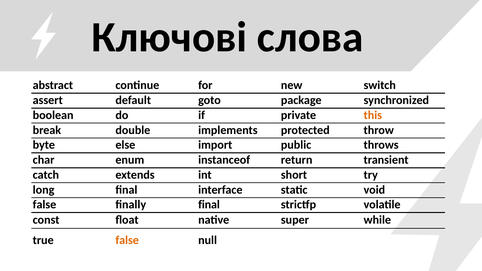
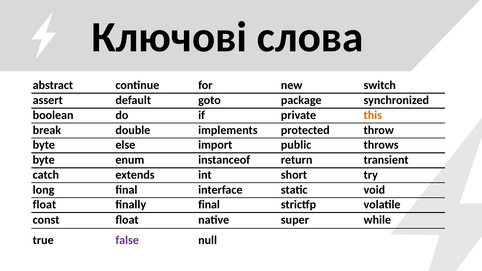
char: char -> byte (44, 160)
false: false -> float (44, 205)
false colour: orange -> purple (127, 240)
